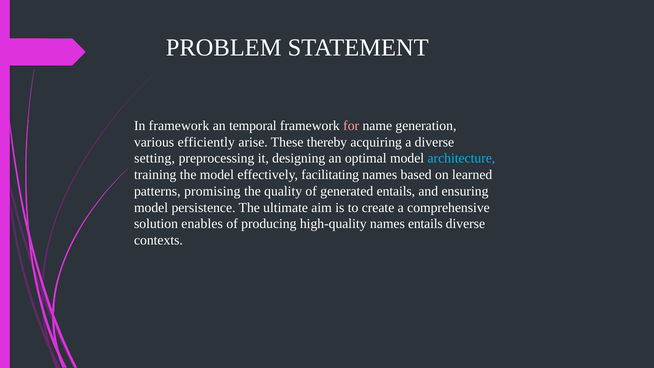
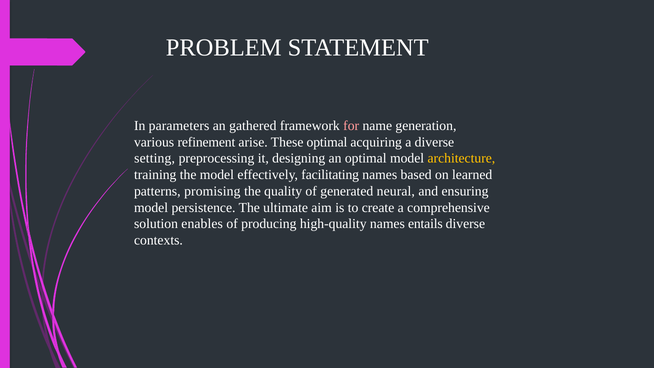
In framework: framework -> parameters (179, 126)
temporal: temporal -> gathered (253, 126)
efficiently: efficiently -> refinement (206, 142)
These thereby: thereby -> optimal (327, 142)
architecture colour: light blue -> yellow (461, 158)
generated entails: entails -> neural (396, 191)
